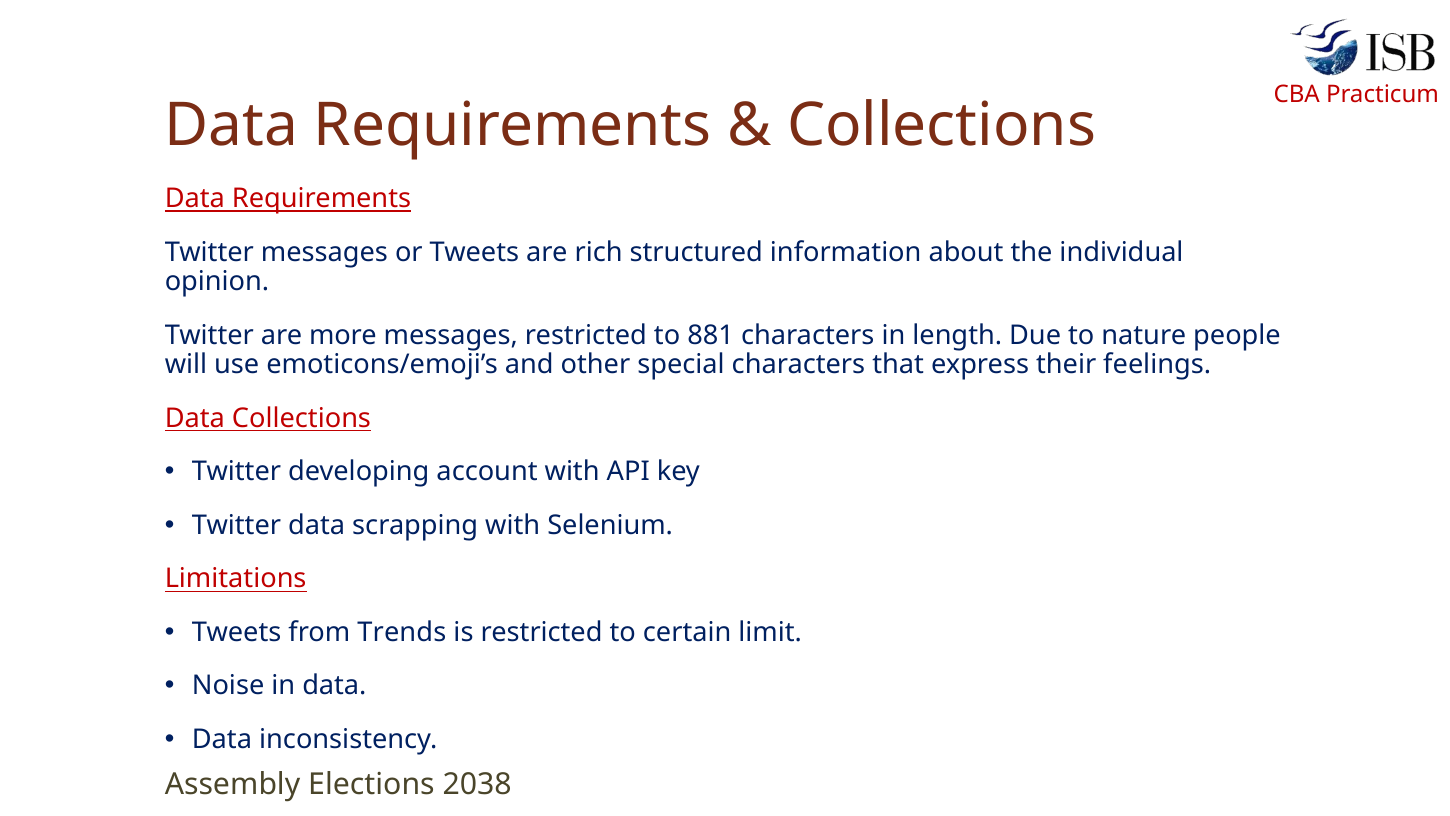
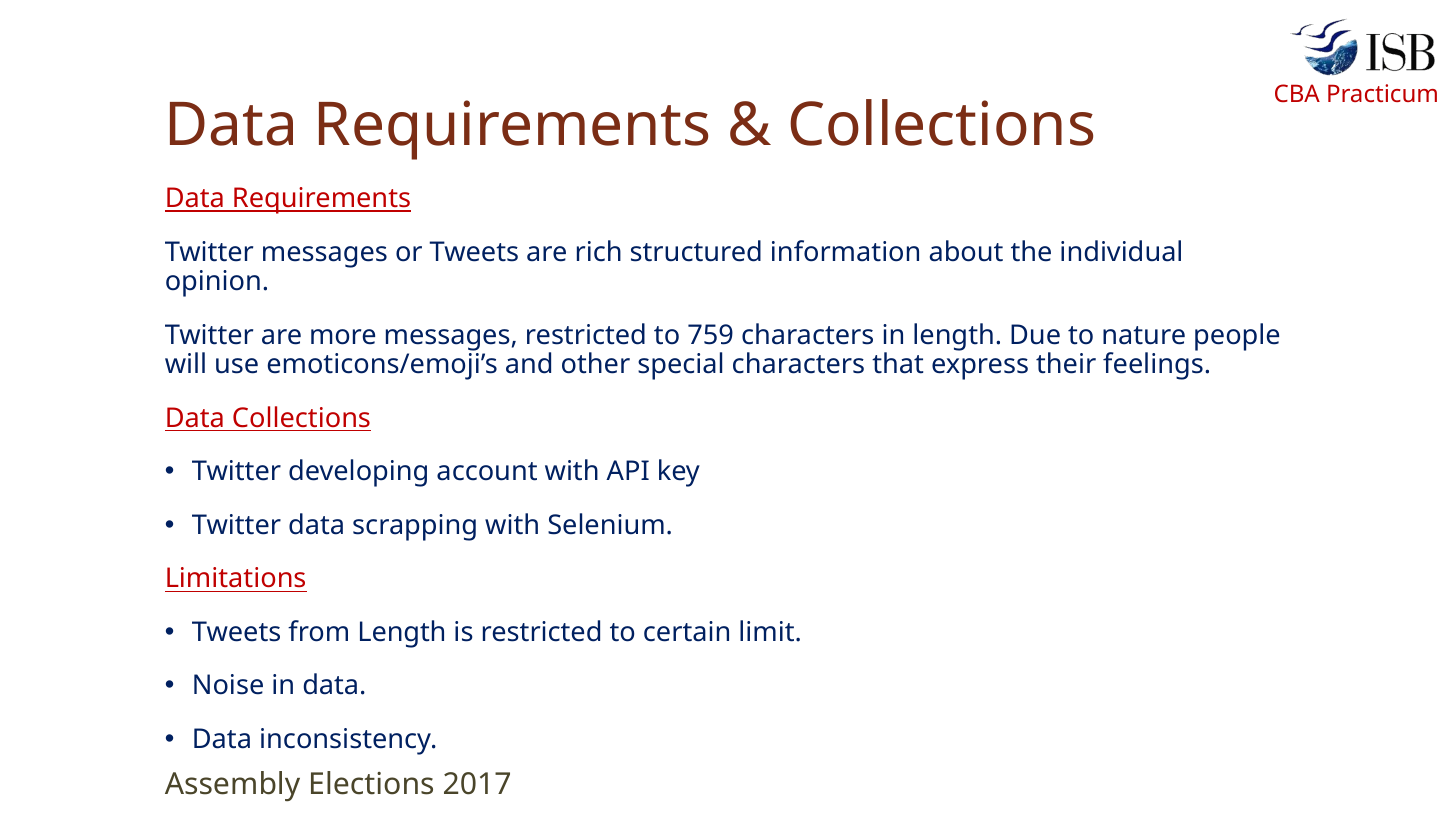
881: 881 -> 759 (711, 335)
from Trends: Trends -> Length (402, 632)
2038: 2038 -> 2017 (477, 785)
